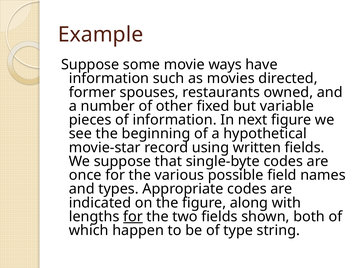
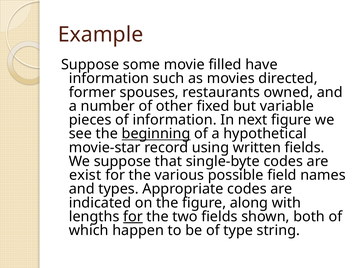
ways: ways -> filled (225, 65)
beginning underline: none -> present (156, 134)
once: once -> exist (85, 175)
